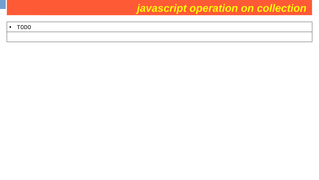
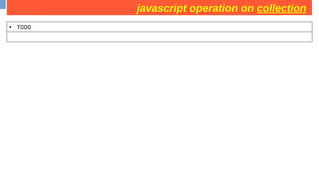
collection underline: none -> present (282, 8)
